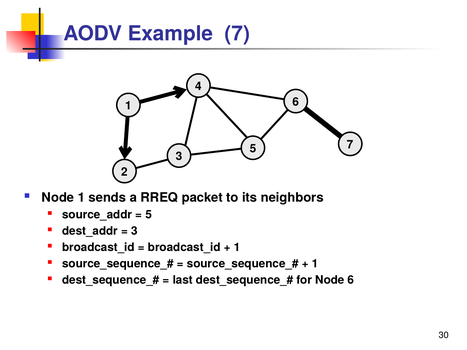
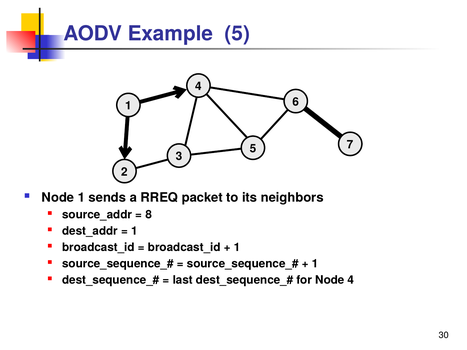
Example 7: 7 -> 5 (237, 34)
5: 5 -> 8 (149, 215)
3: 3 -> 1 (134, 231)
Node 6: 6 -> 4 (351, 280)
